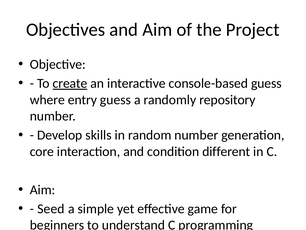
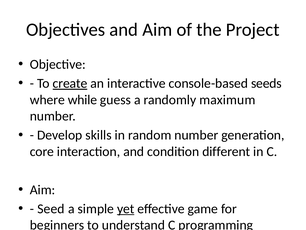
console-based guess: guess -> seeds (266, 83)
entry: entry -> while (82, 100)
repository: repository -> maximum (227, 100)
yet underline: none -> present (126, 208)
